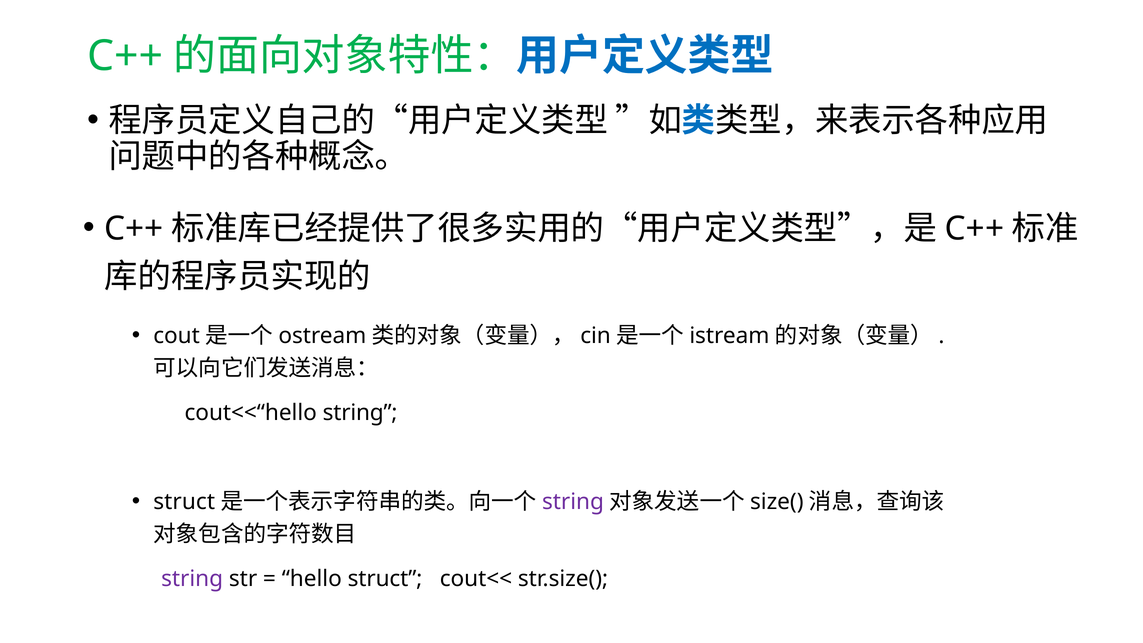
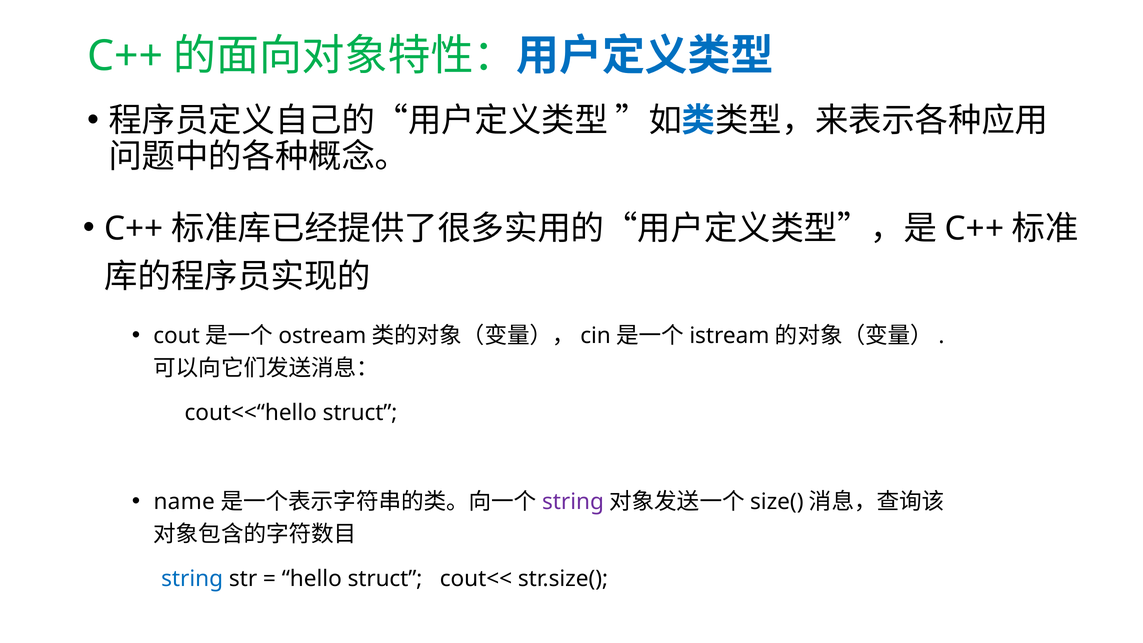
cout<<“hello string: string -> struct (360, 413)
struct: struct -> name (184, 502)
string colour: purple -> blue (192, 579)
